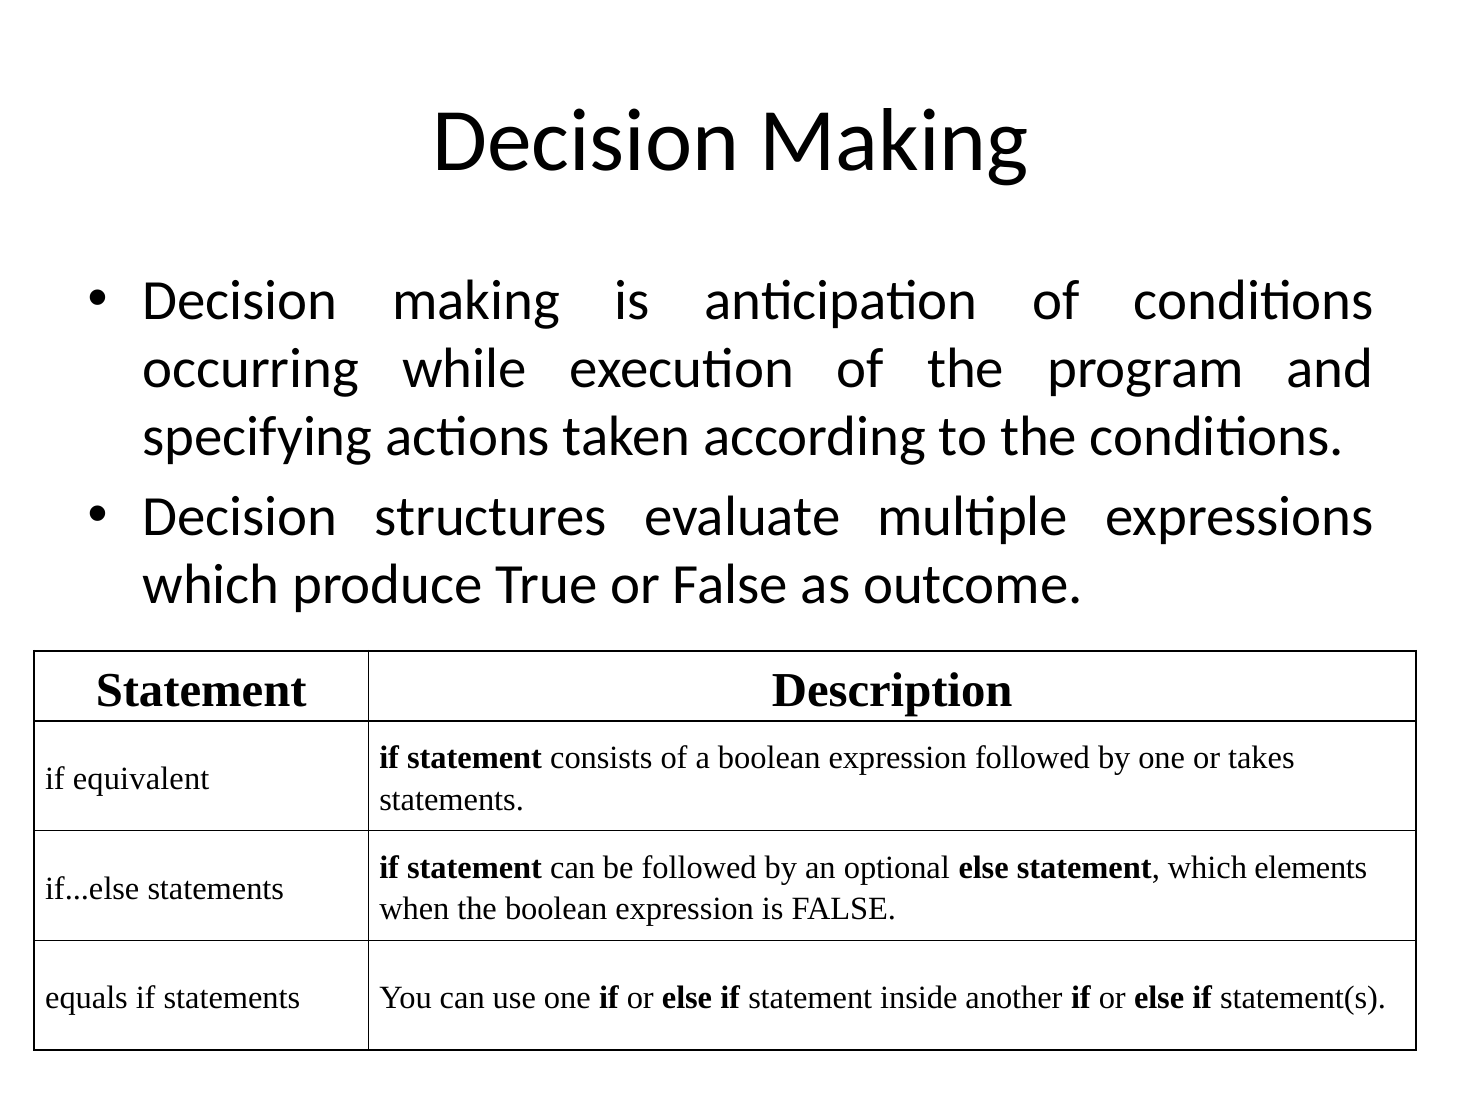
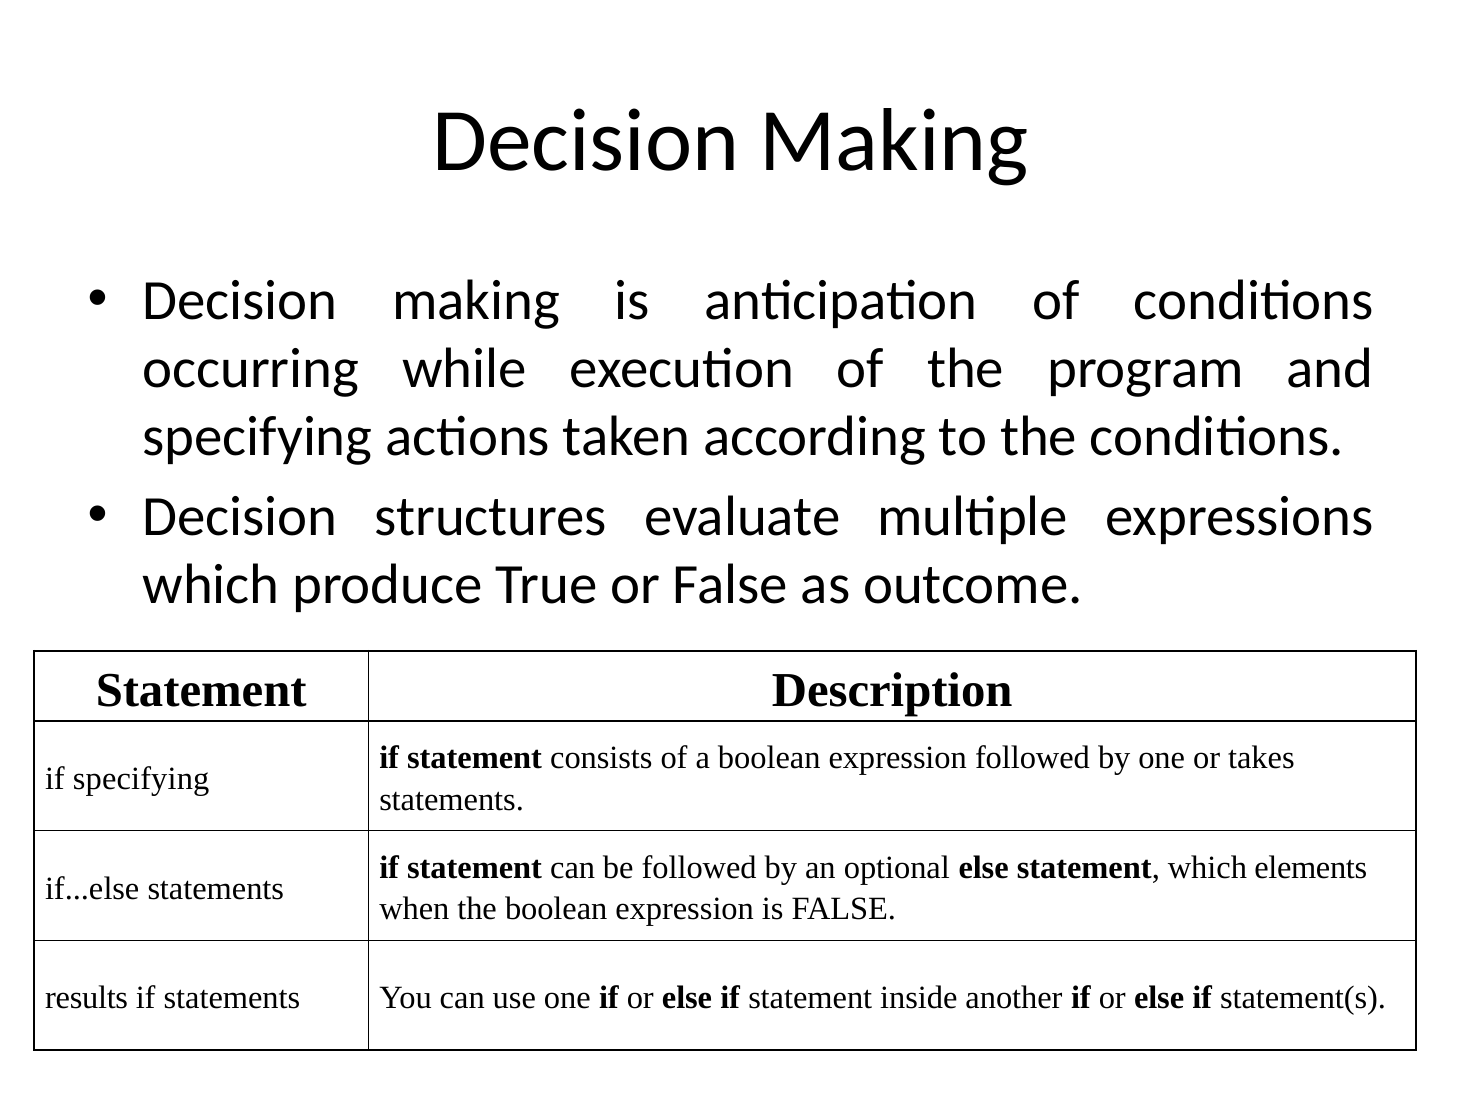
if equivalent: equivalent -> specifying (141, 779)
equals: equals -> results (87, 999)
